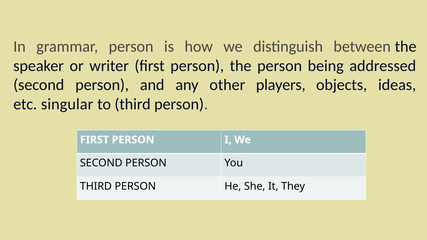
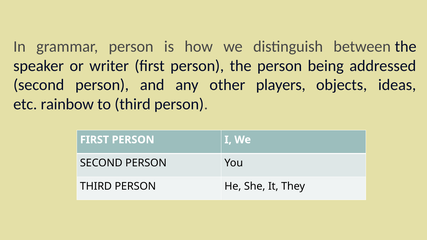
singular: singular -> rainbow (67, 104)
